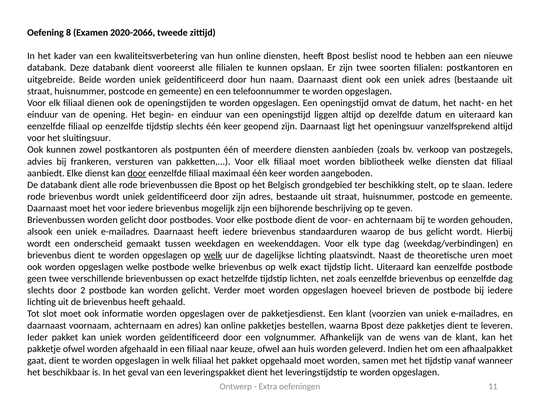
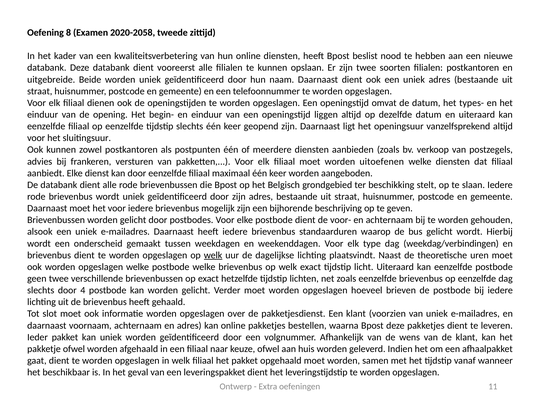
2020-2066: 2020-2066 -> 2020-2058 (133, 33)
nacht-: nacht- -> types- (472, 103)
bibliotheek: bibliotheek -> uitoefenen (382, 161)
door underline: present -> none (137, 173)
2: 2 -> 4 (83, 290)
